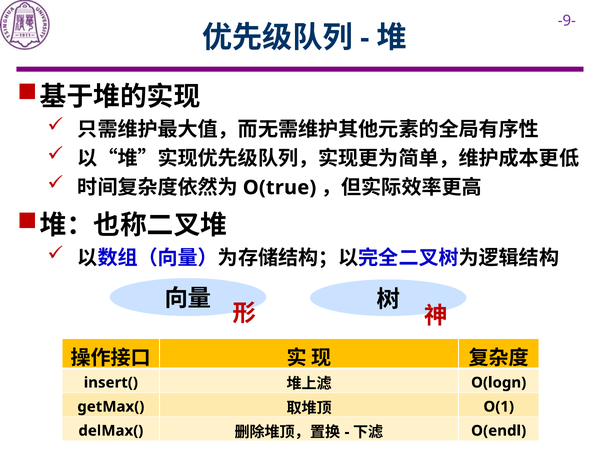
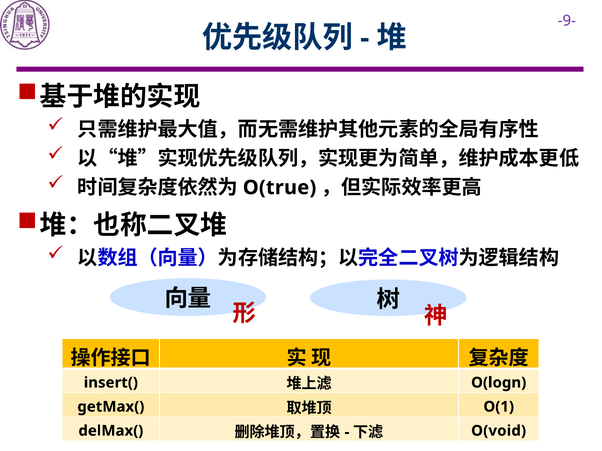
O(endl: O(endl -> O(void (499, 431)
